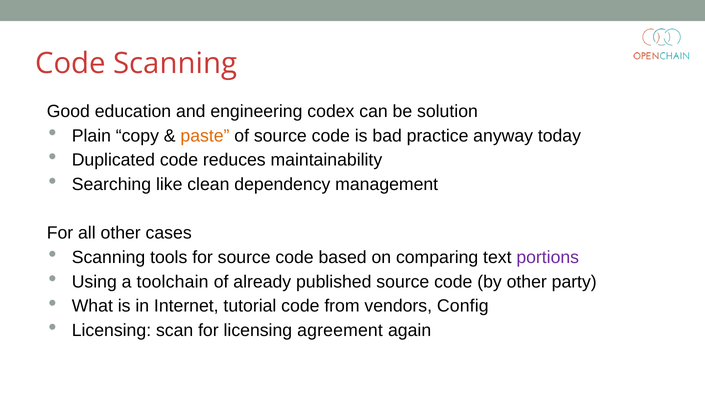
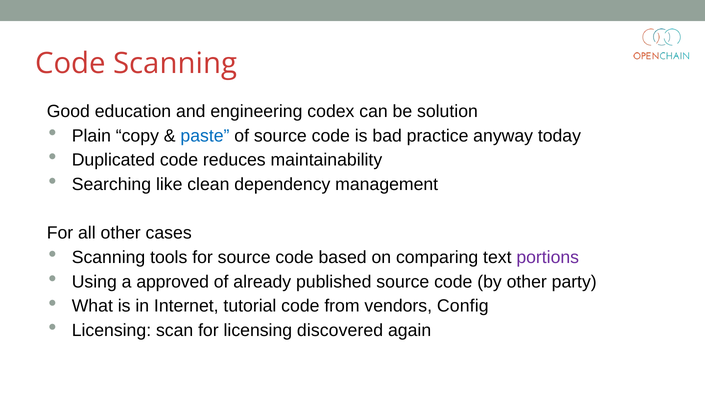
paste colour: orange -> blue (205, 136)
toolchain: toolchain -> approved (173, 281)
agreement: agreement -> discovered (340, 330)
